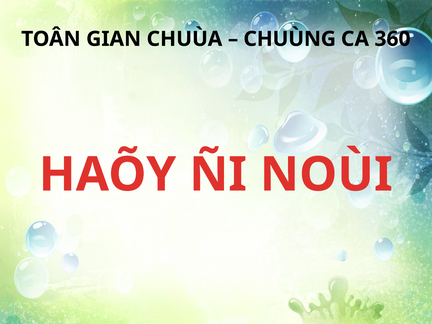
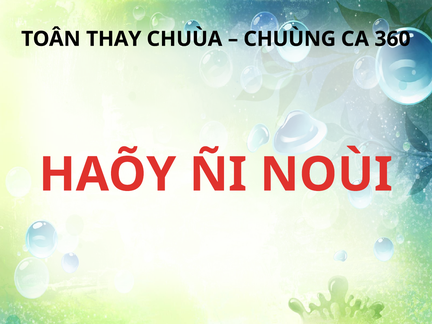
GIAN: GIAN -> THAY (114, 39)
